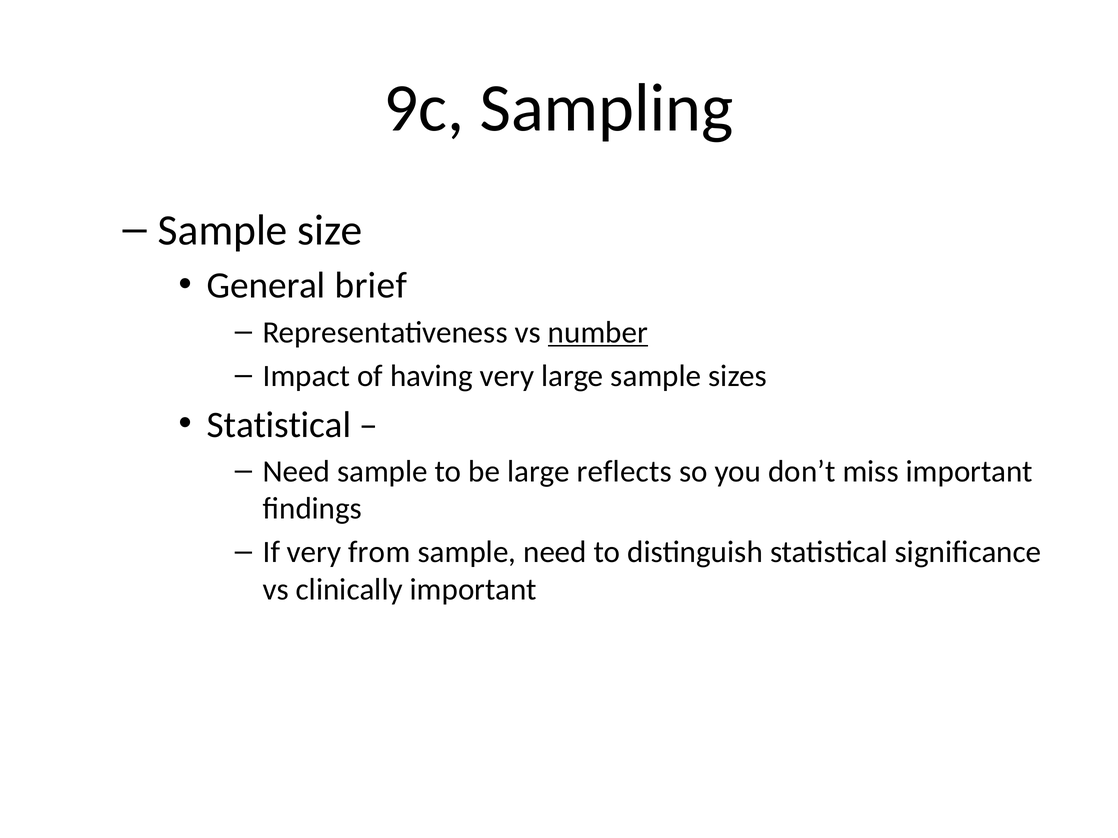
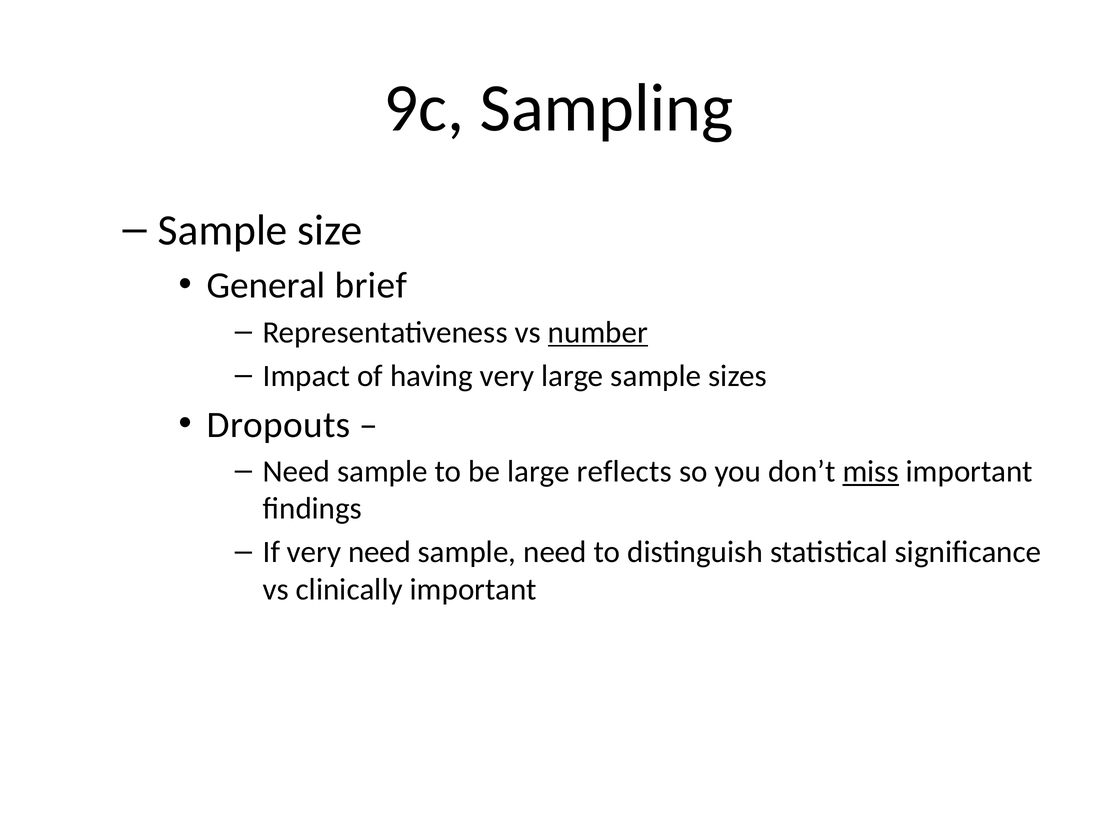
Statistical: Statistical -> Dropouts (279, 425)
miss underline: none -> present (871, 472)
very from: from -> need (380, 553)
